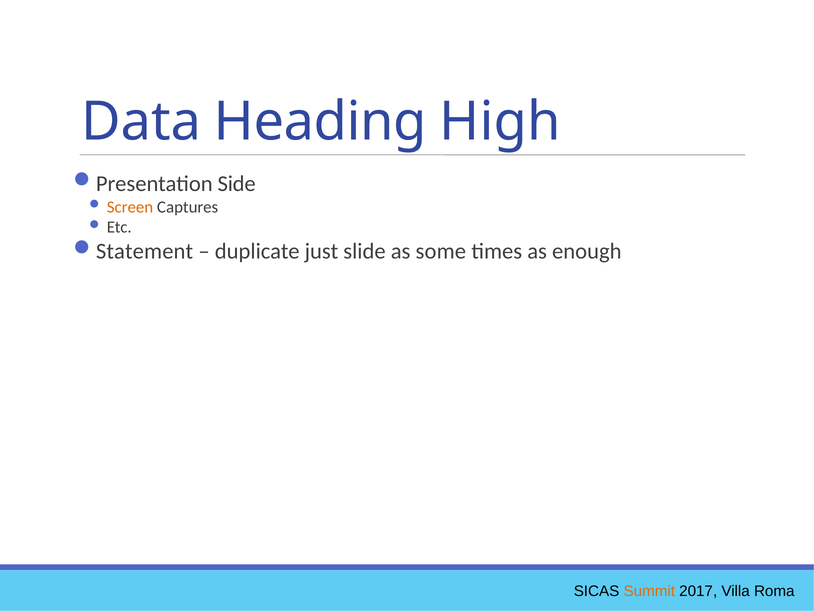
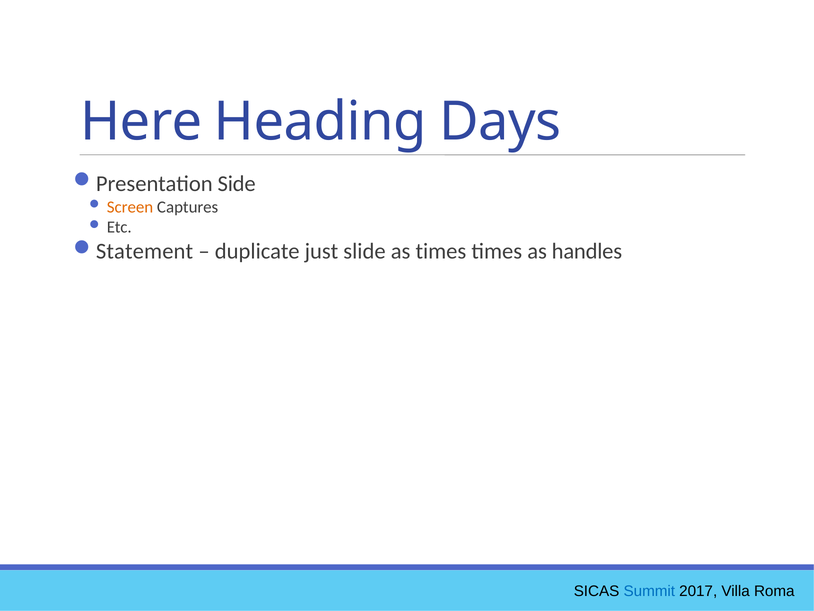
Data: Data -> Here (141, 122)
High: High -> Days (500, 122)
as some: some -> times (441, 251)
enough: enough -> handles (587, 251)
Summit colour: orange -> blue (649, 591)
